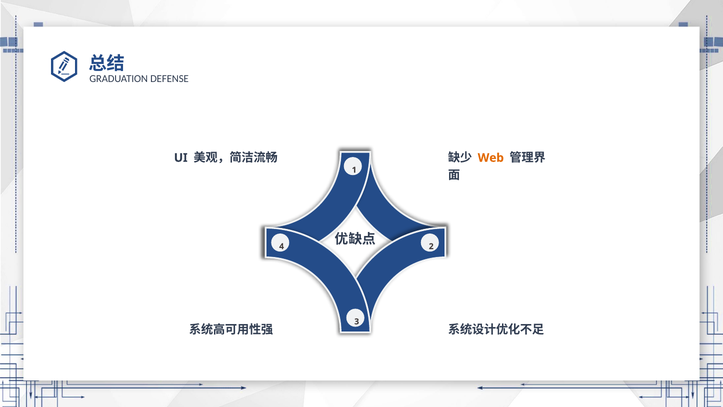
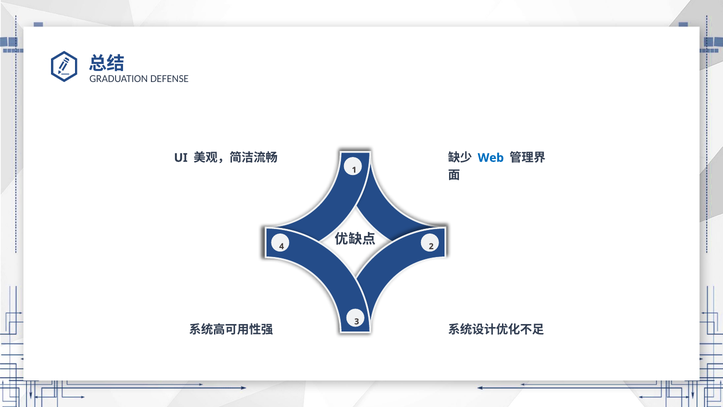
Web colour: orange -> blue (491, 158)
